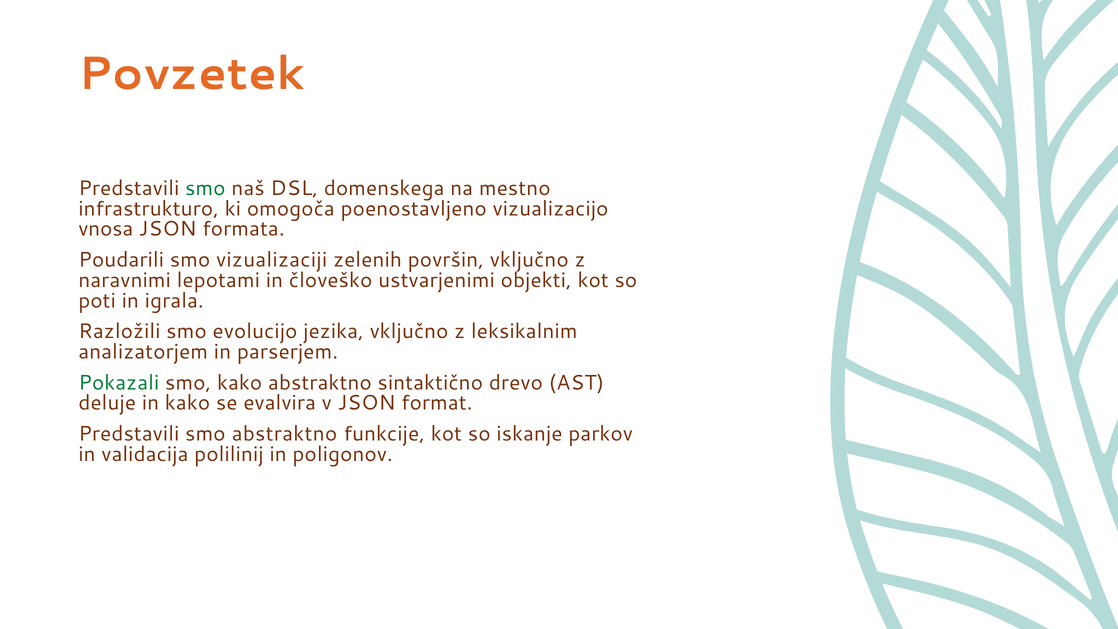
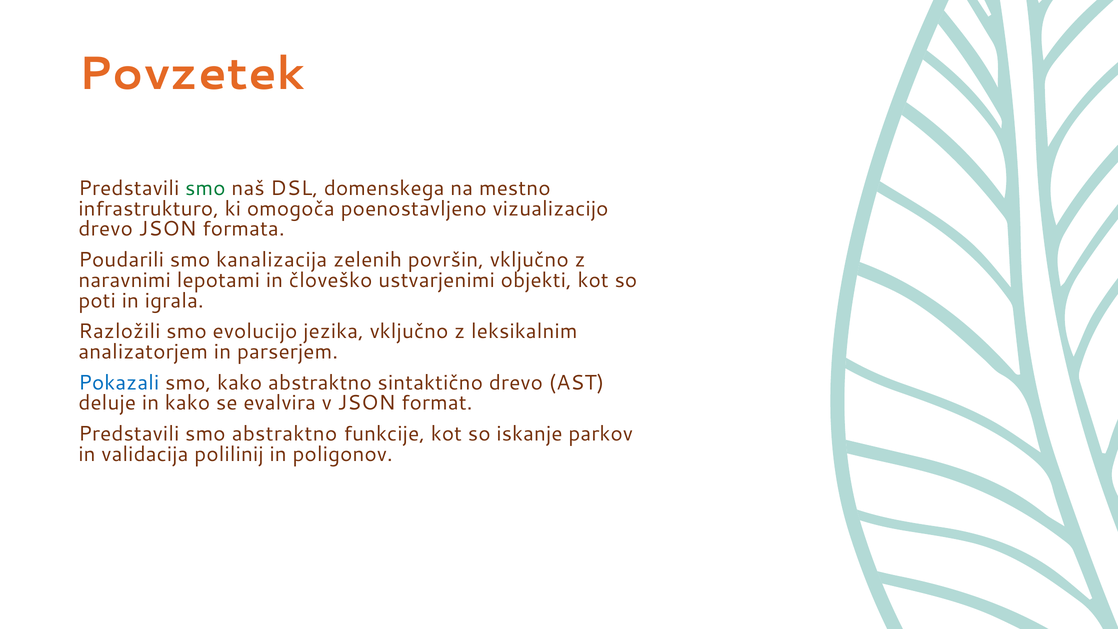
vnosa: vnosa -> drevo (106, 229)
vizualizaciji: vizualizaciji -> kanalizacija (272, 260)
Pokazali colour: green -> blue (119, 383)
